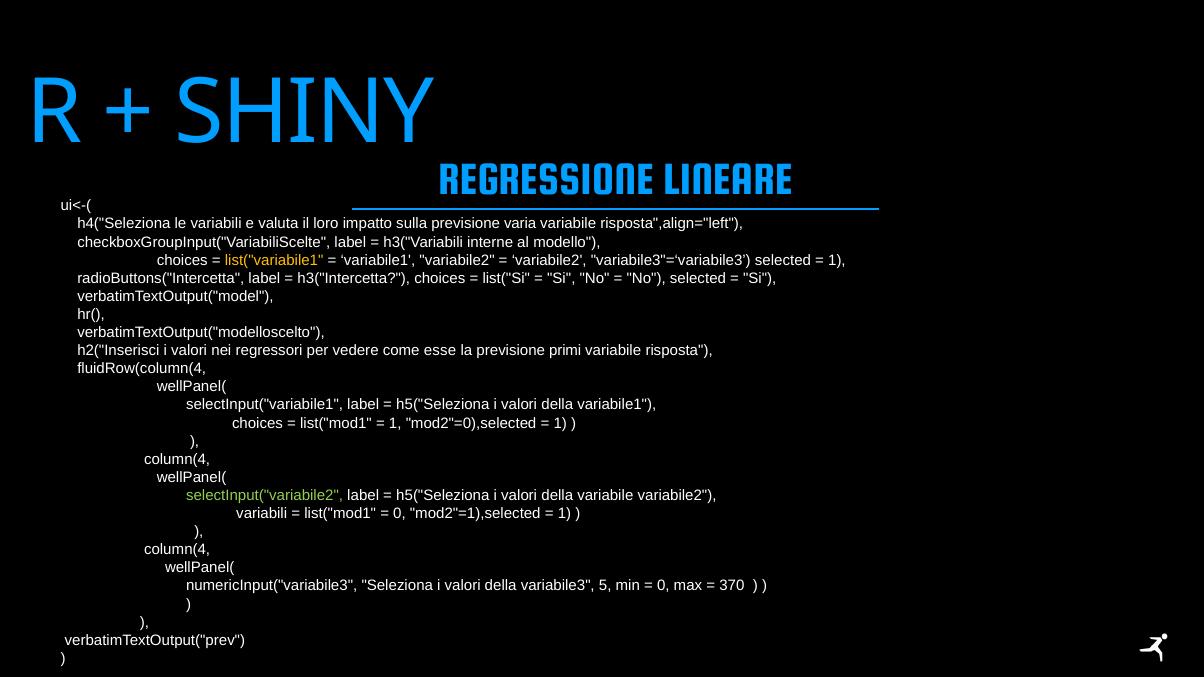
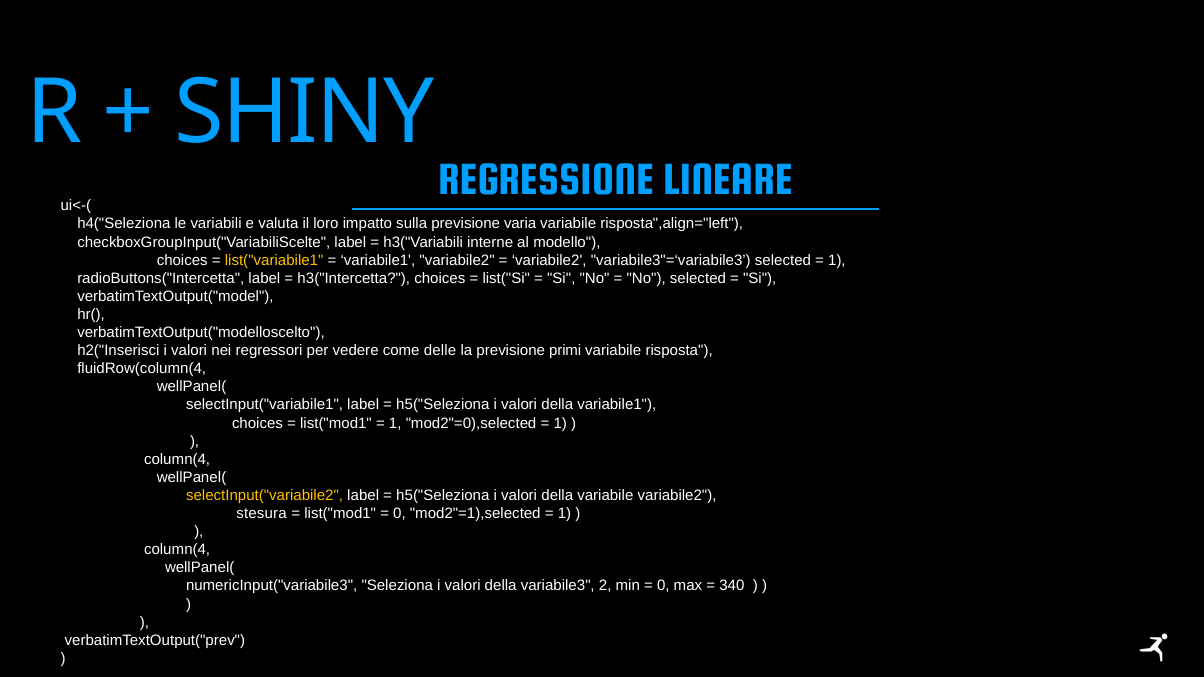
esse: esse -> delle (440, 351)
selectInput("variabile2 colour: light green -> yellow (265, 496)
variabili: variabili -> stesura (262, 514)
5: 5 -> 2 (605, 586)
370: 370 -> 340 (732, 586)
